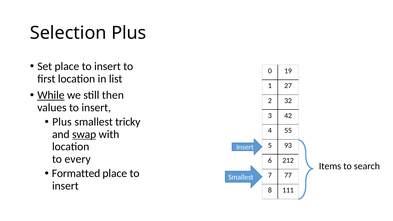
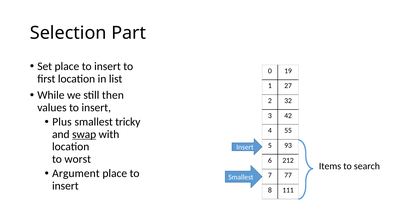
Selection Plus: Plus -> Part (129, 33)
While underline: present -> none (51, 95)
every: every -> worst (78, 159)
Formatted: Formatted -> Argument (76, 173)
